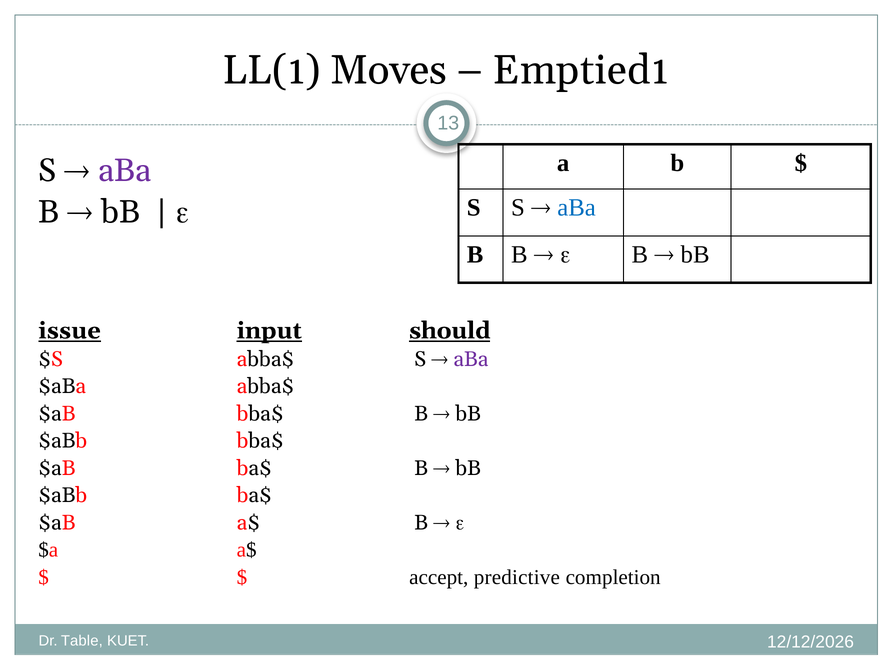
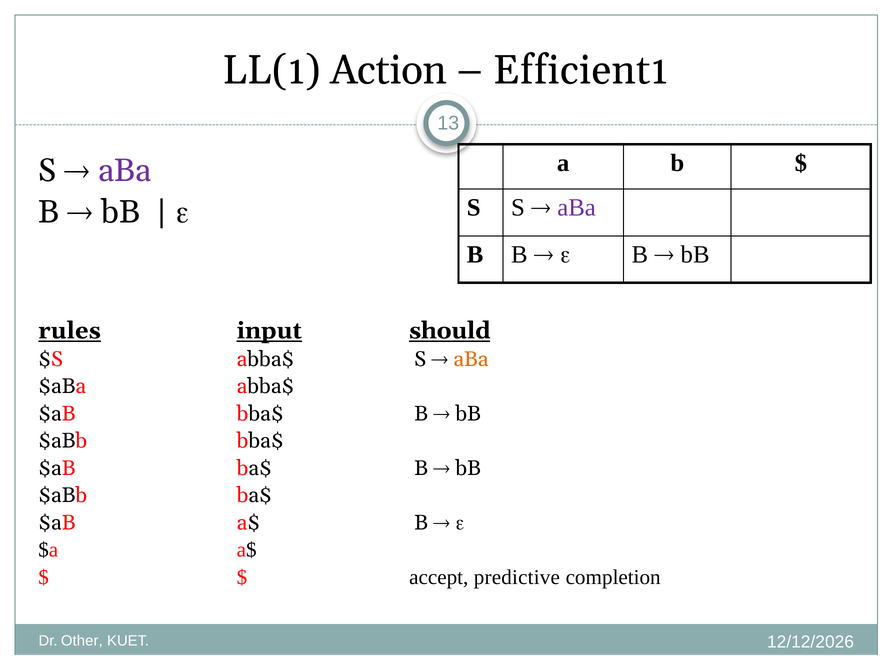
Moves: Moves -> Action (389, 70)
Emptied1: Emptied1 -> Efficient1 (581, 70)
aBa colour: blue -> purple (577, 207)
issue: issue -> rules (70, 330)
aBa colour: purple -> orange (471, 359)
Table: Table -> Other (82, 640)
